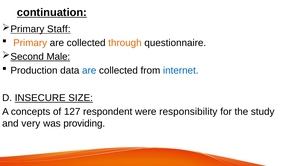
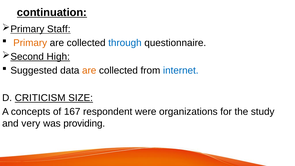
through colour: orange -> blue (125, 43)
Male: Male -> High (58, 57)
Production: Production -> Suggested (34, 70)
are colour: blue -> orange (89, 70)
INSECURE: INSECURE -> CRITICISM (40, 98)
127: 127 -> 167 (72, 112)
responsibility: responsibility -> organizations (188, 112)
